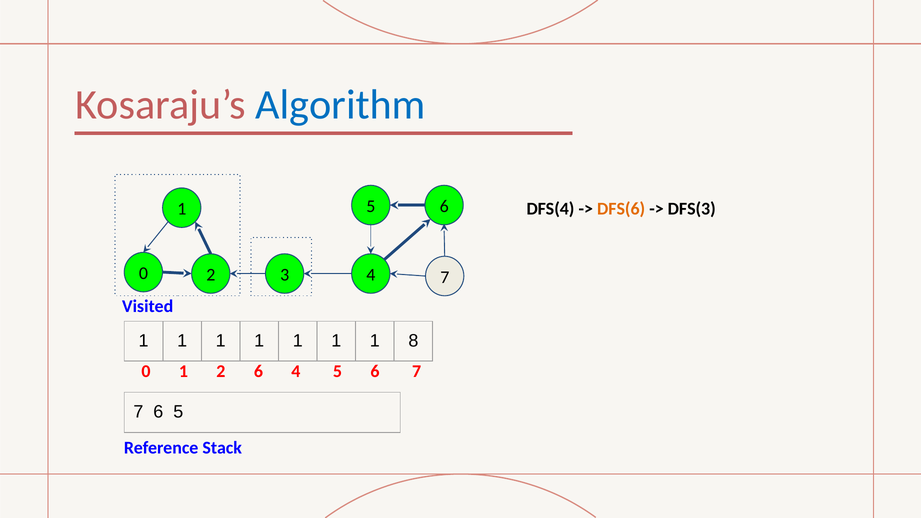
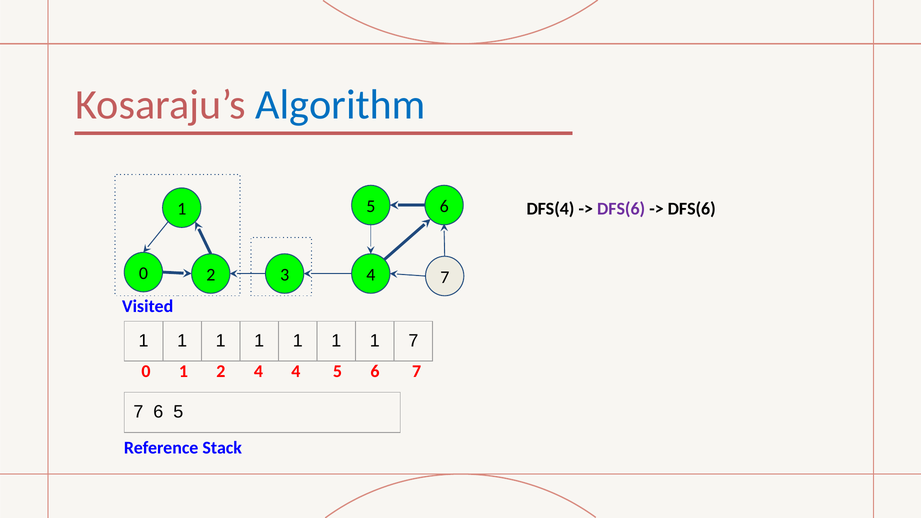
DFS(6 colour: orange -> purple (621, 209)
DFS(3: DFS(3 -> DFS(6 (692, 209)
1 8: 8 -> 7 (413, 341)
2 6: 6 -> 4 (258, 371)
